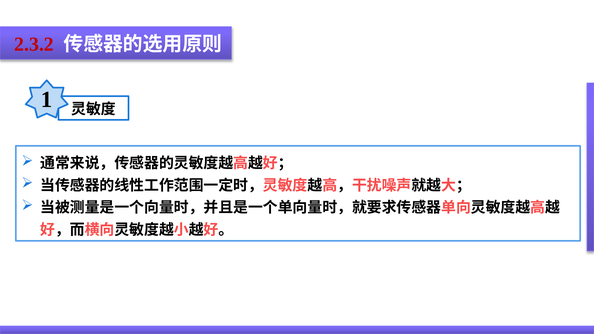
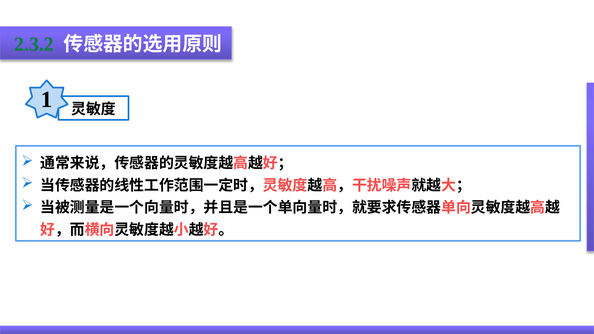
2.3.2 colour: red -> green (34, 44)
